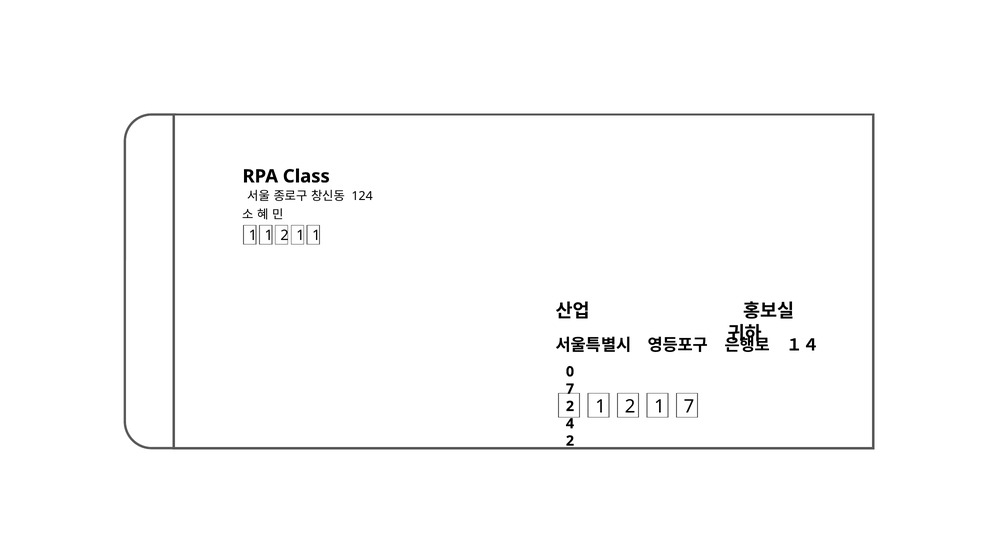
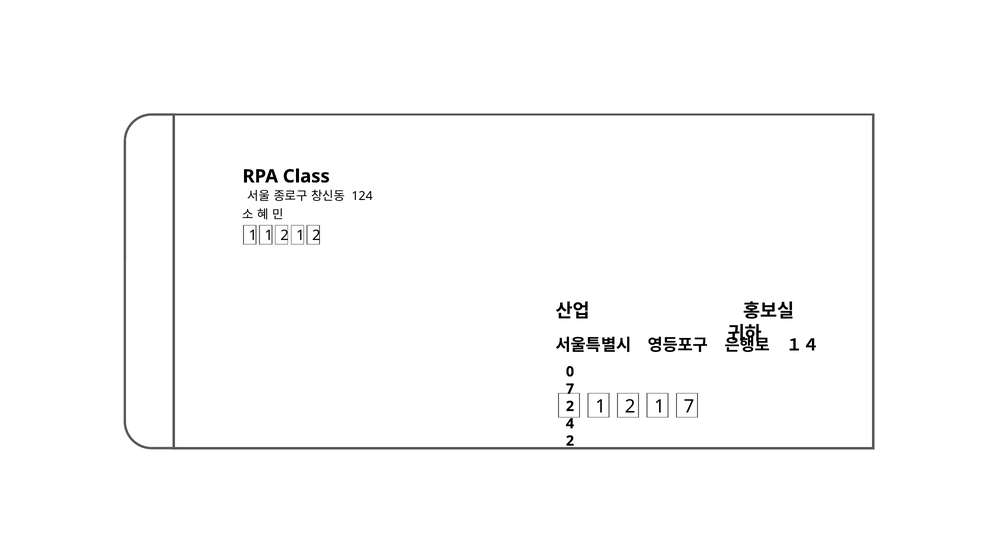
1 2 1 1: 1 -> 2 (316, 236)
